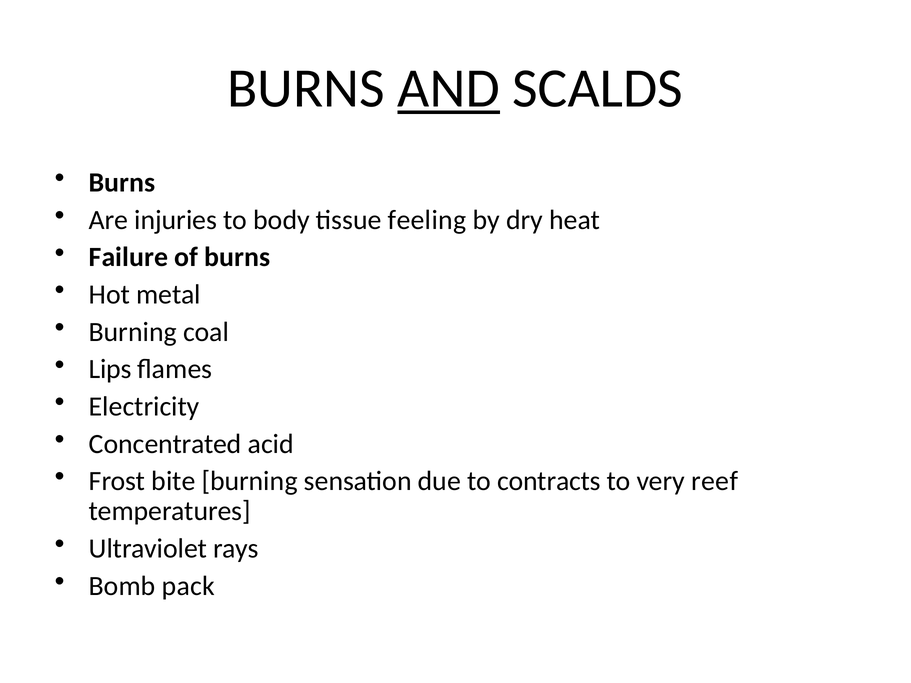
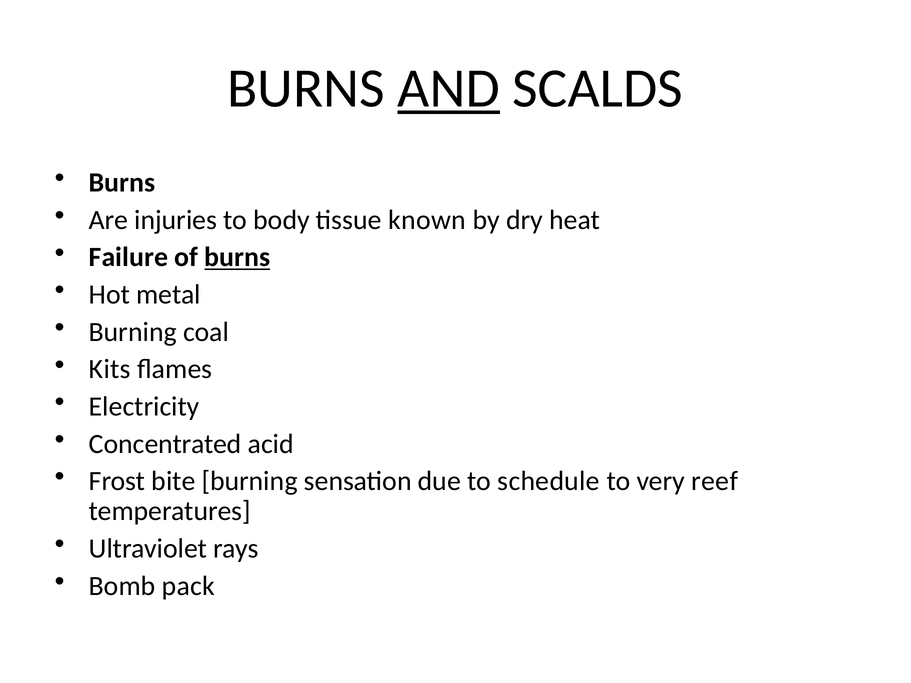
feeling: feeling -> known (427, 220)
burns underline: none -> present (237, 257)
Lips: Lips -> Kits (110, 369)
contracts: contracts -> schedule (549, 481)
